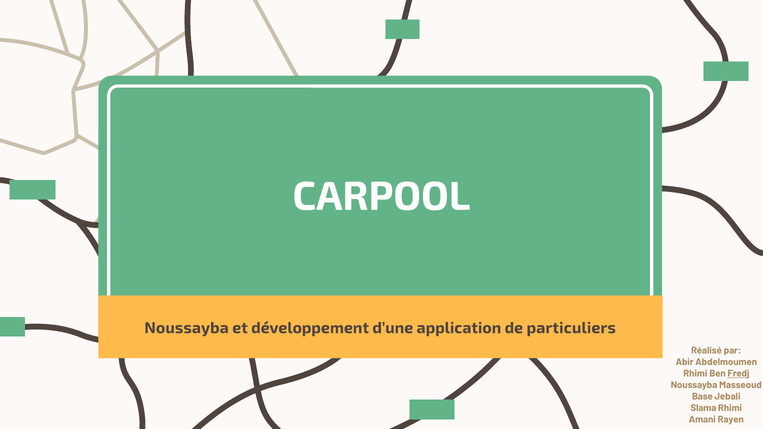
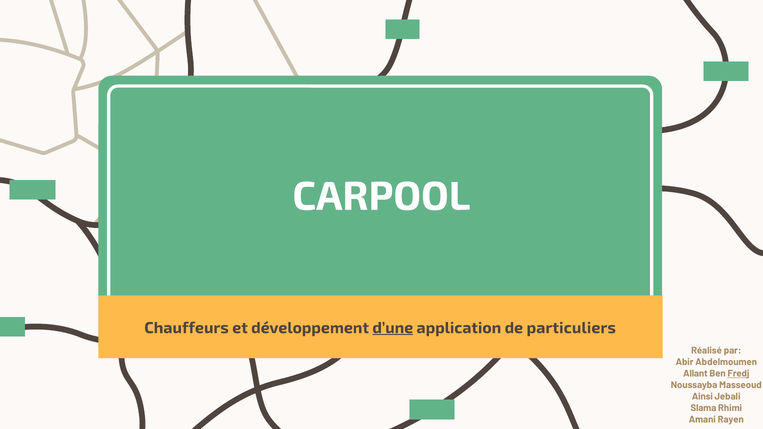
Noussayba: Noussayba -> Chauffeurs (187, 328)
d’une underline: none -> present (393, 328)
Rhimi: Rhimi -> Allant (695, 374)
Base: Base -> Ainsi (702, 397)
